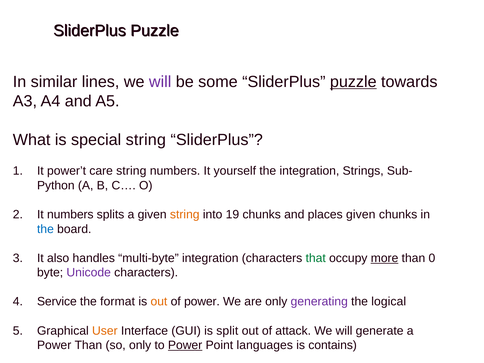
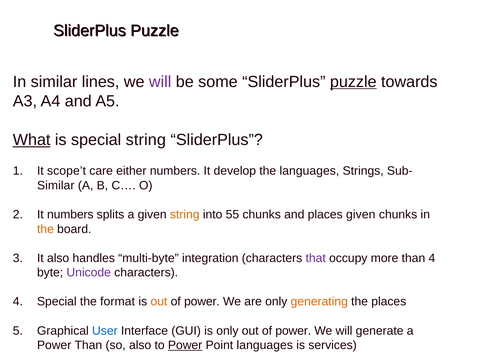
What underline: none -> present (32, 140)
power’t: power’t -> scope’t (67, 171)
care string: string -> either (131, 171)
yourself: yourself -> develop (235, 171)
the integration: integration -> languages (309, 171)
Python: Python -> Similar (56, 186)
19: 19 -> 55 (232, 215)
the colour: blue -> orange (45, 229)
that colour: green -> purple (316, 258)
more underline: present -> none (385, 258)
than 0: 0 -> 4 (432, 258)
Service: Service -> Special (57, 302)
generating colour: purple -> orange (319, 302)
the logical: logical -> places (389, 302)
User colour: orange -> blue (105, 331)
is split: split -> only (227, 331)
attack: attack -> power (293, 331)
so only: only -> also (140, 345)
contains: contains -> services (333, 345)
